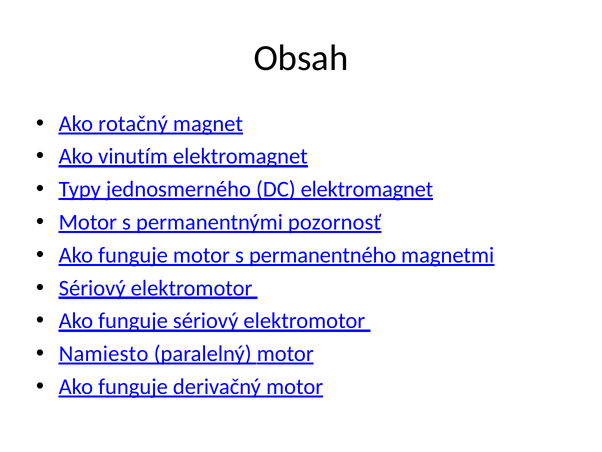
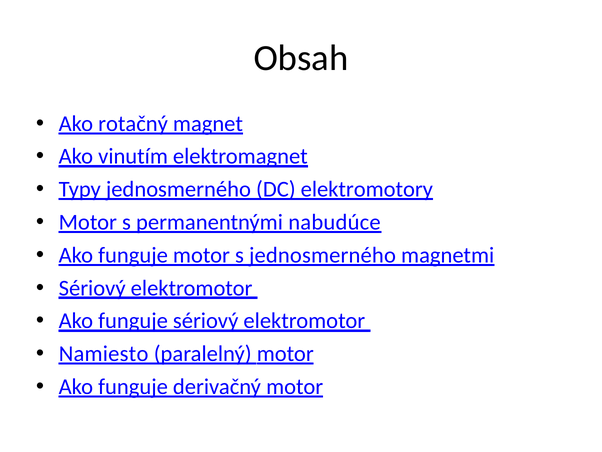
DC elektromagnet: elektromagnet -> elektromotory (367, 189)
pozornosť: pozornosť -> nabudúce (334, 222)
s permanentného: permanentného -> jednosmerného (322, 255)
